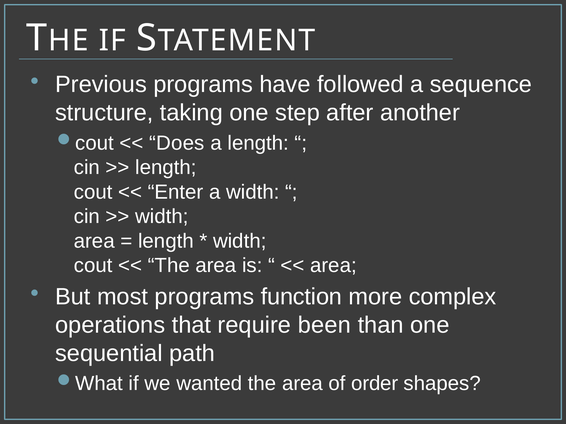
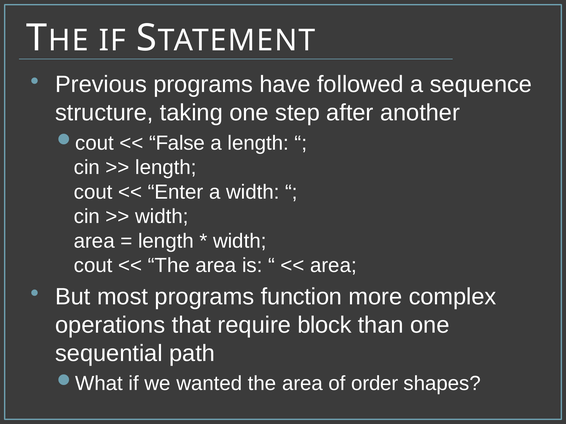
Does: Does -> False (177, 143)
been: been -> block (324, 325)
